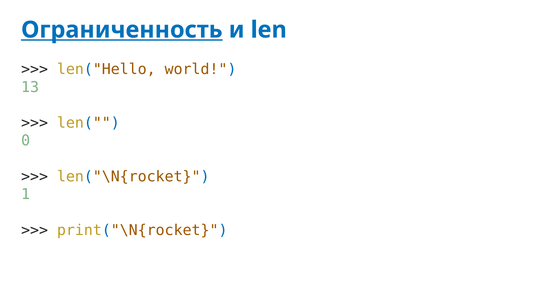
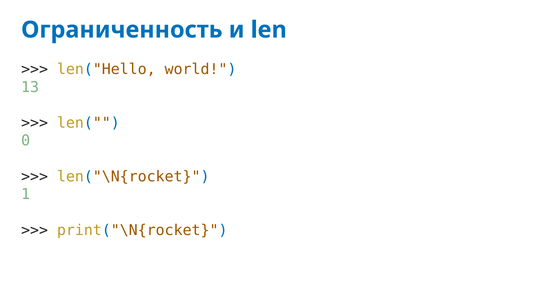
Ограниченность underline: present -> none (122, 30)
